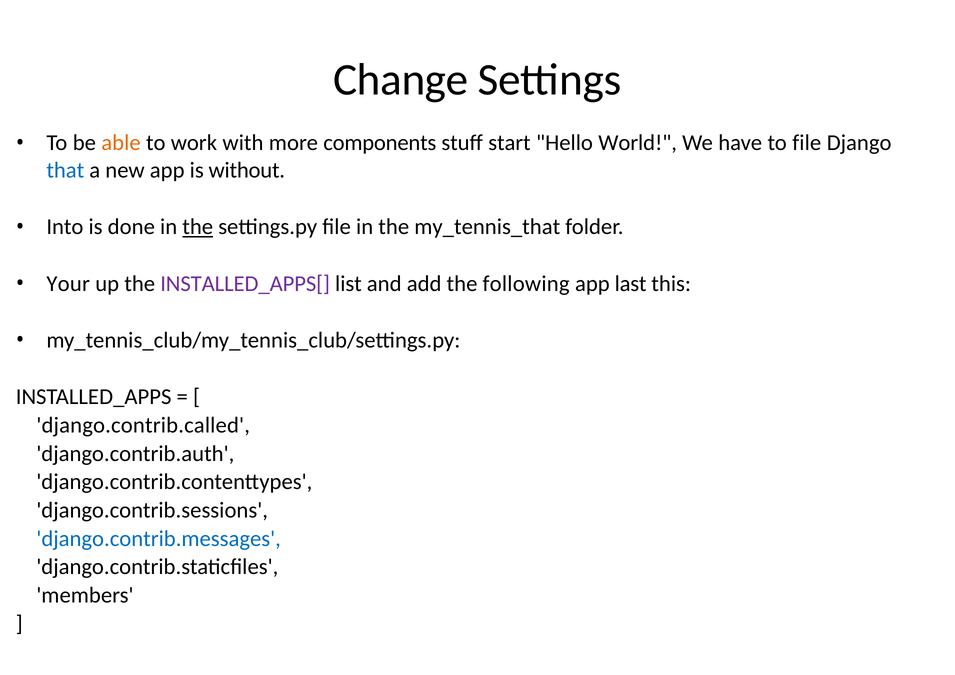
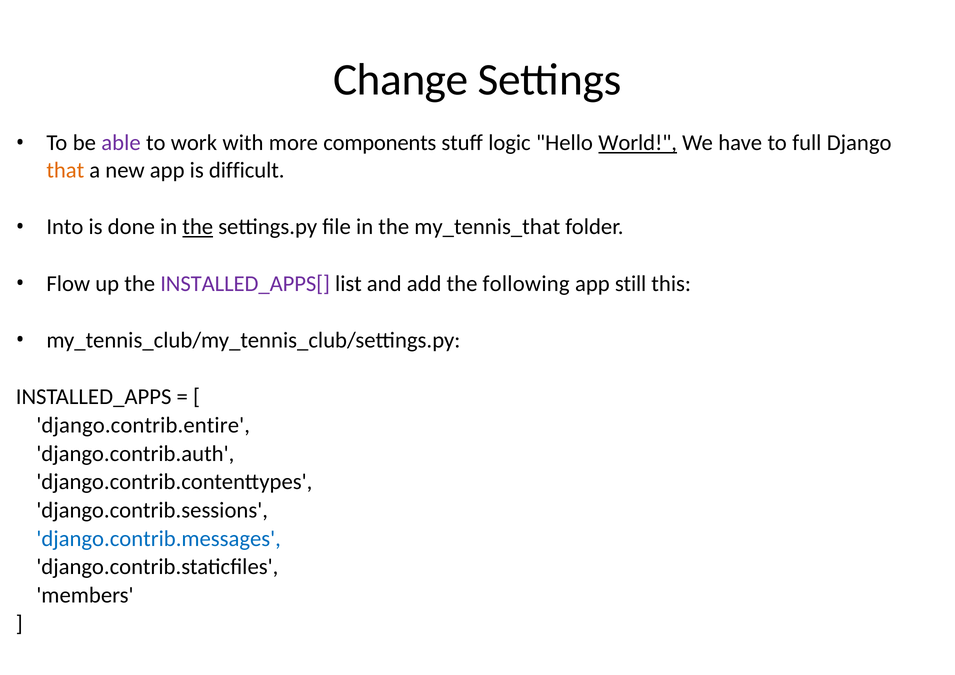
able colour: orange -> purple (121, 143)
start: start -> logic (510, 143)
World underline: none -> present (638, 143)
to file: file -> full (807, 143)
that colour: blue -> orange (65, 170)
without: without -> difficult (247, 170)
Your: Your -> Flow (68, 284)
last: last -> still (631, 284)
django.contrib.called: django.contrib.called -> django.contrib.entire (143, 426)
